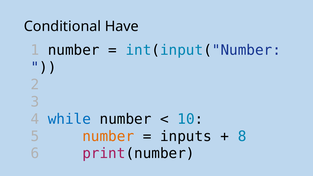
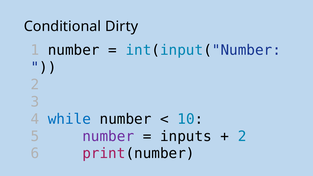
Have: Have -> Dirty (122, 26)
number colour: orange -> purple (108, 136)
8: 8 -> 2 (242, 136)
